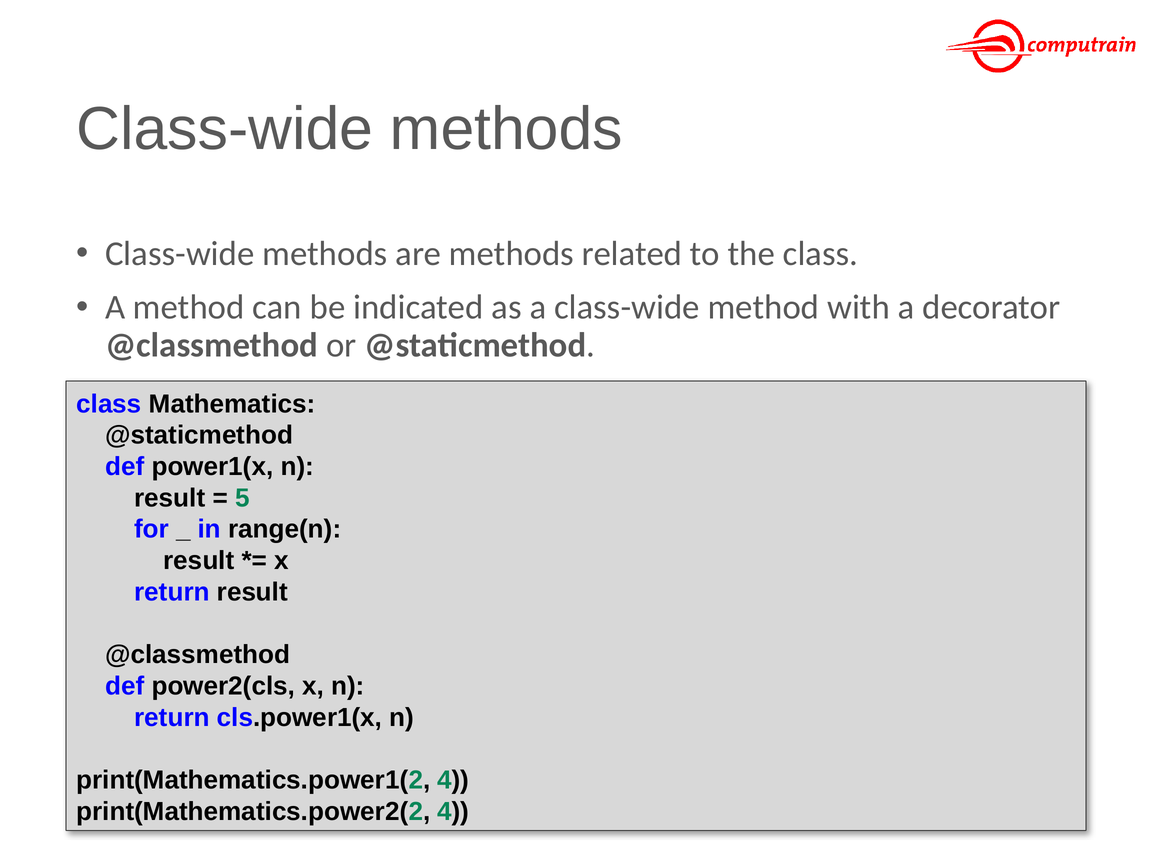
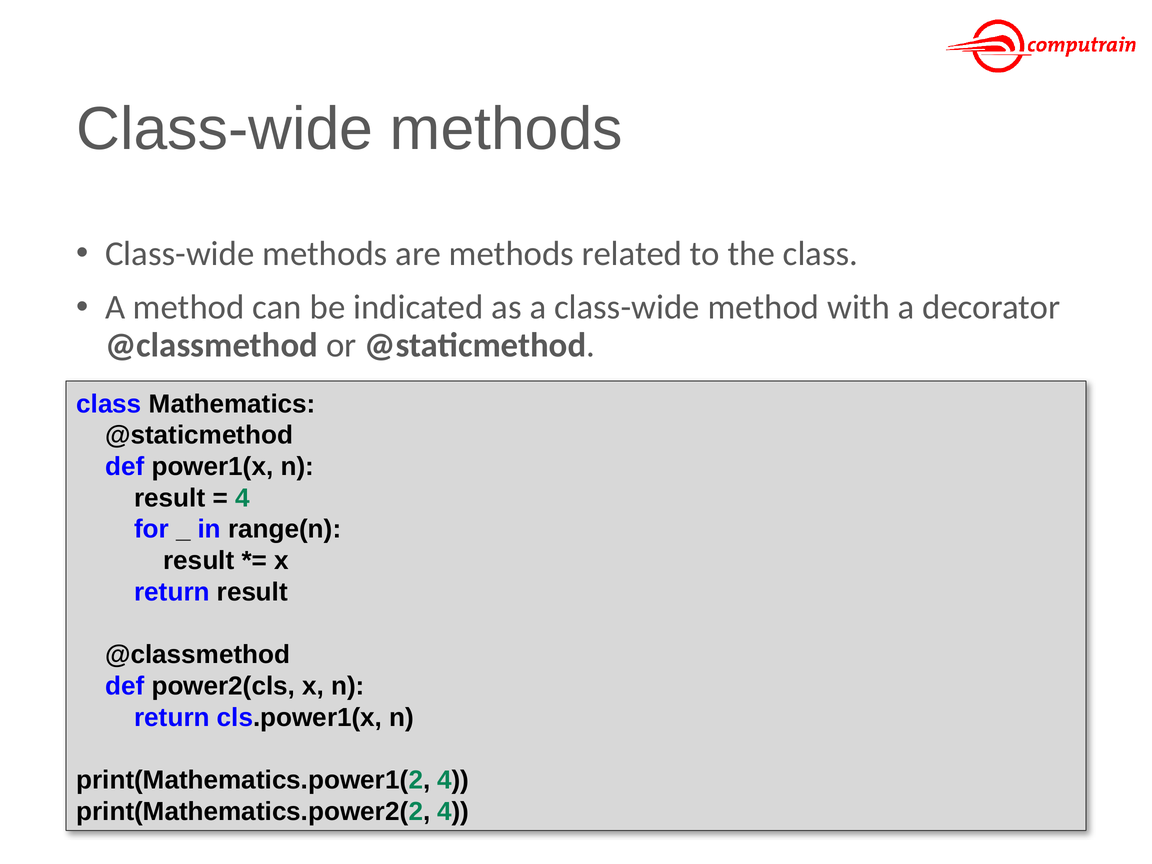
5: 5 -> 4 (242, 498)
